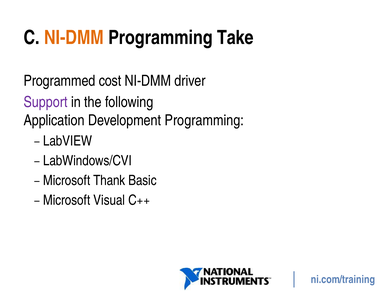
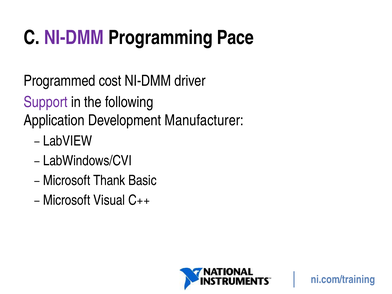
NI-DMM colour: orange -> purple (74, 38)
Take: Take -> Pace (235, 38)
Development Programming: Programming -> Manufacturer (204, 120)
